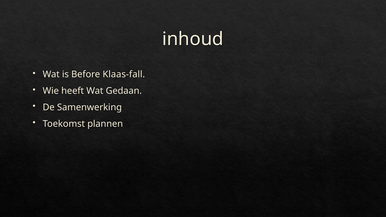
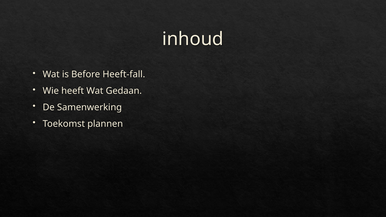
Klaas-fall: Klaas-fall -> Heeft-fall (124, 74)
